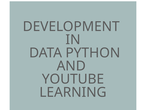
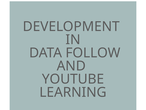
PYTHON: PYTHON -> FOLLOW (93, 53)
